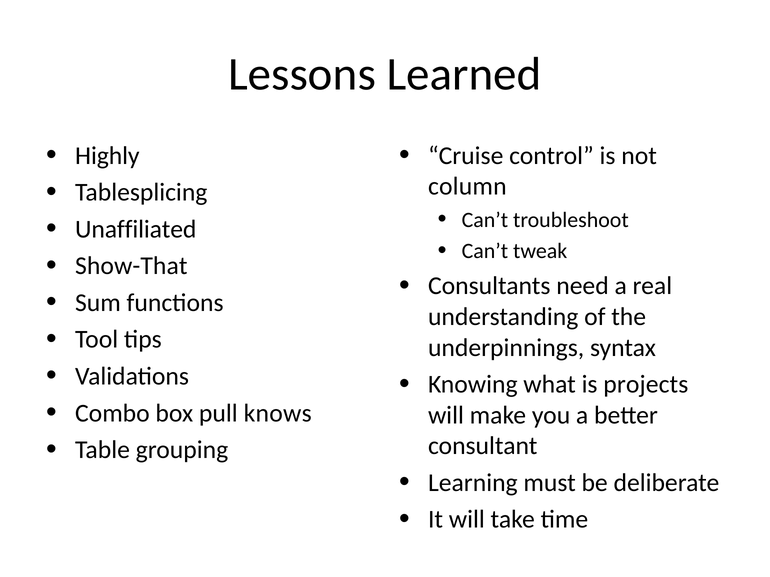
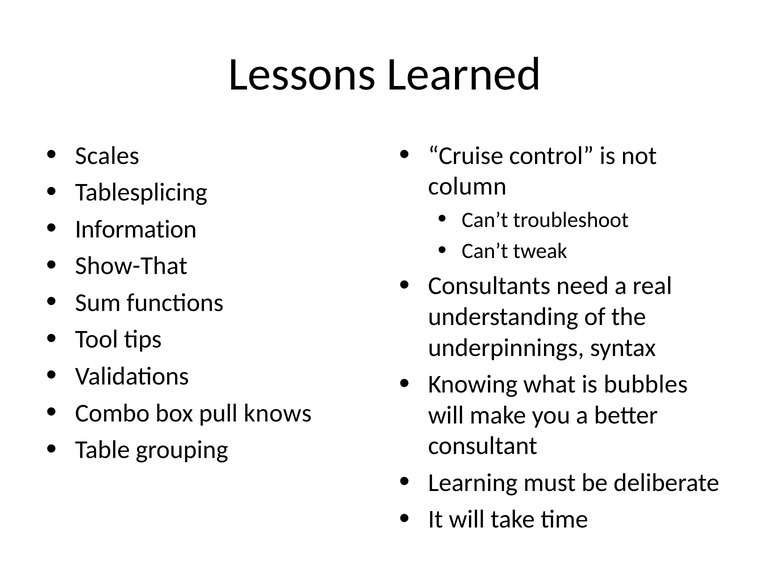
Highly: Highly -> Scales (107, 156)
Unaffiliated: Unaffiliated -> Information (136, 229)
projects: projects -> bubbles (646, 385)
